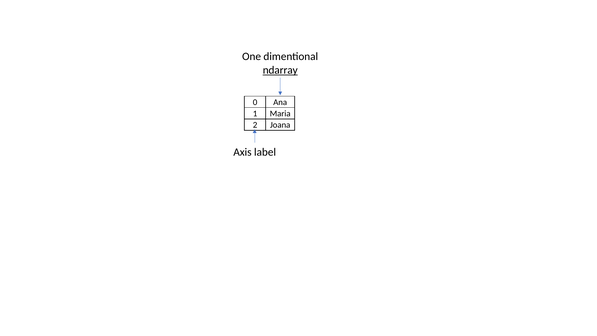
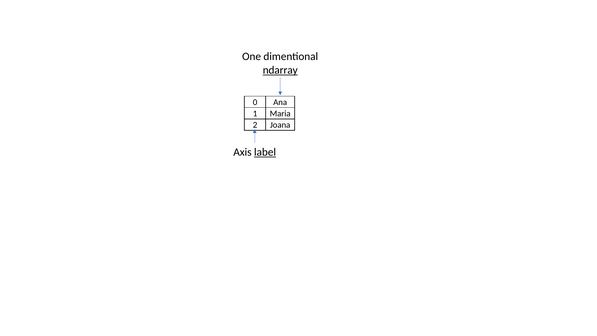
label underline: none -> present (265, 152)
